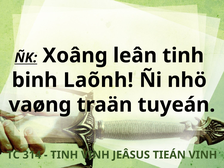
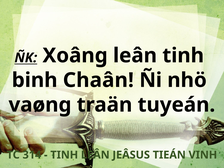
Laõnh: Laõnh -> Chaân (98, 80)
TINH VINH: VINH -> LEÂN (95, 155)
